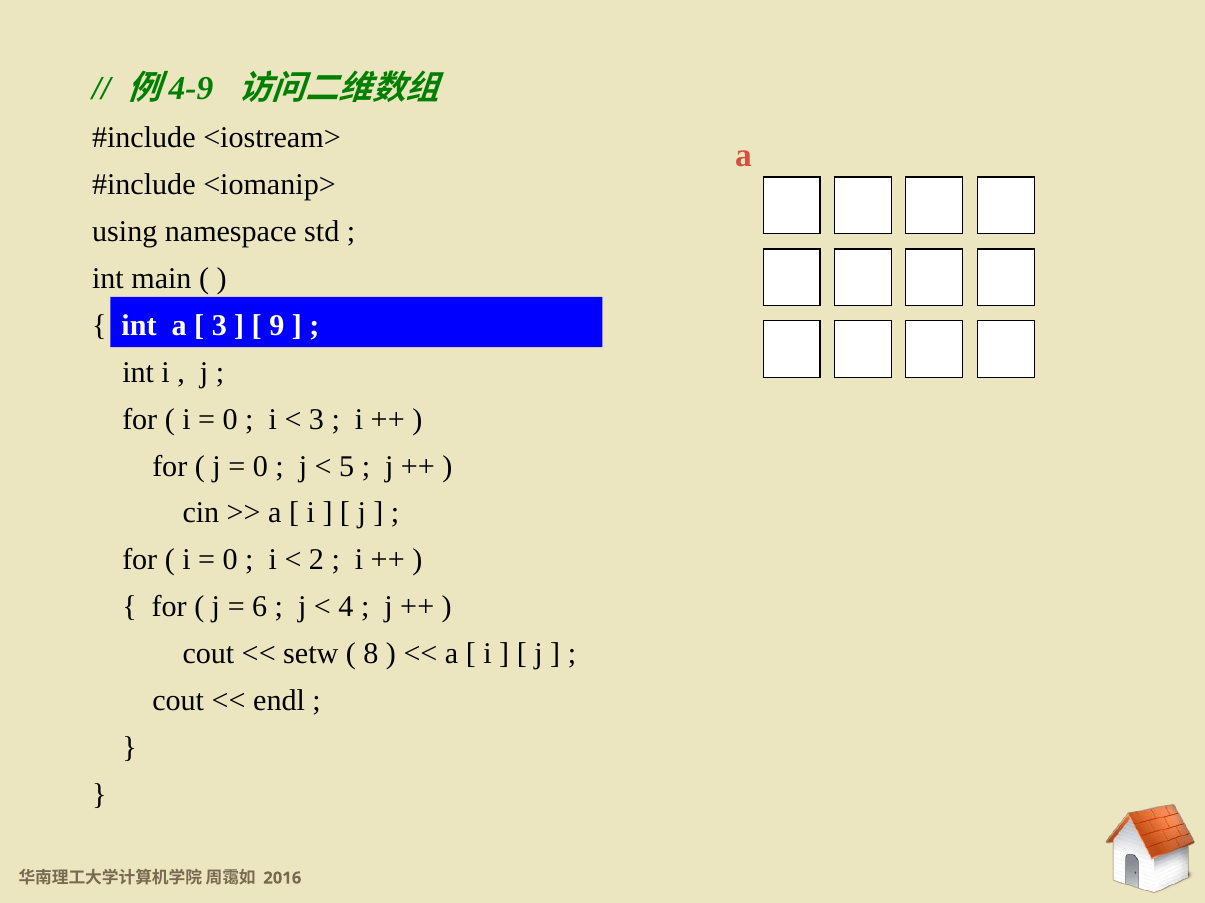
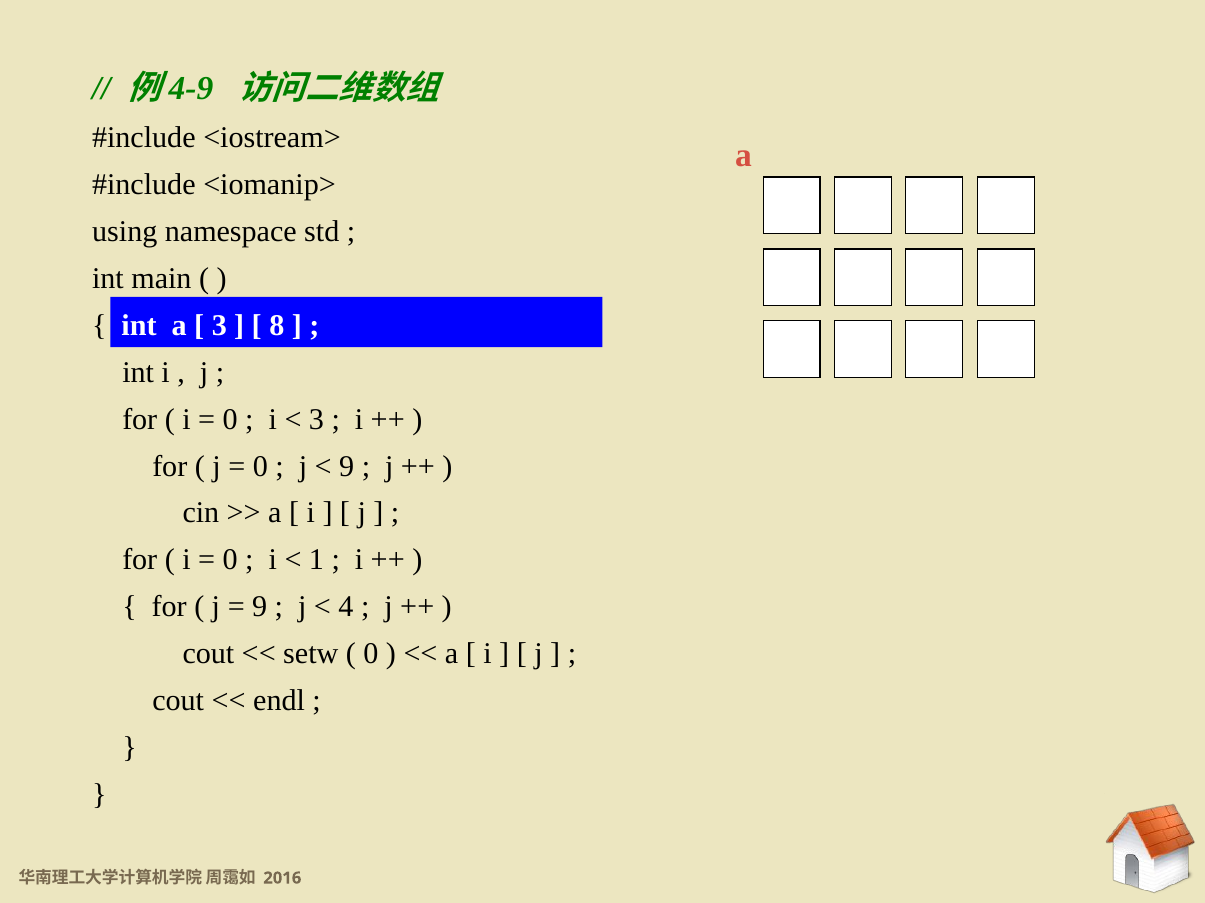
9: 9 -> 8 (277, 326)
5: 5 -> 9 (347, 466)
2: 2 -> 1 (317, 560)
6: 6 -> 9 (260, 607)
8: 8 -> 0 (371, 654)
